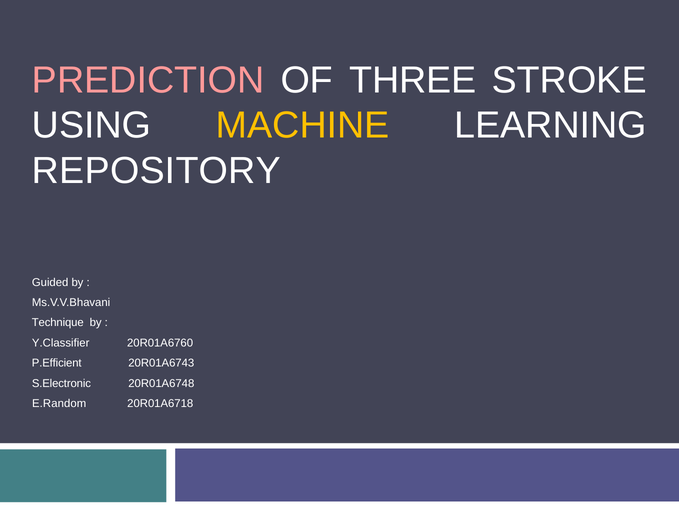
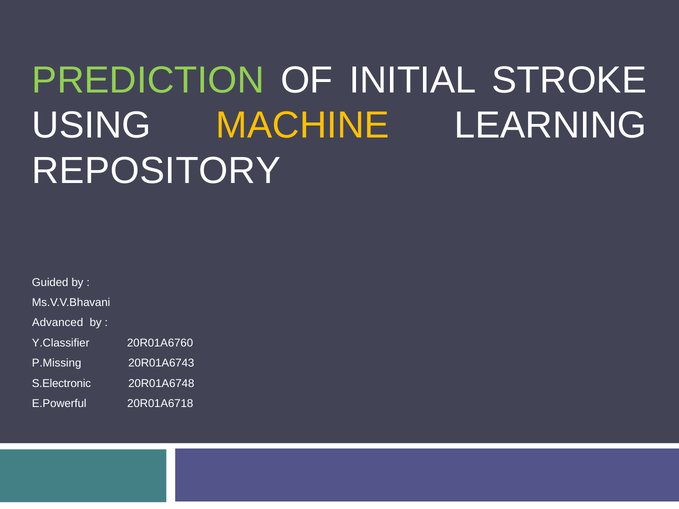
PREDICTION colour: pink -> light green (148, 80)
THREE: THREE -> INITIAL (413, 80)
Technique: Technique -> Advanced (58, 323)
P.Efficient: P.Efficient -> P.Missing (57, 363)
E.Random: E.Random -> E.Powerful (59, 404)
